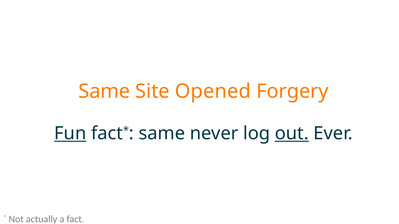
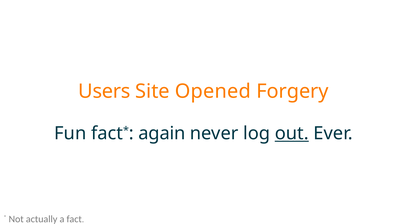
Same: Same -> Users (104, 91)
Fun underline: present -> none (70, 134)
same: same -> again (162, 134)
